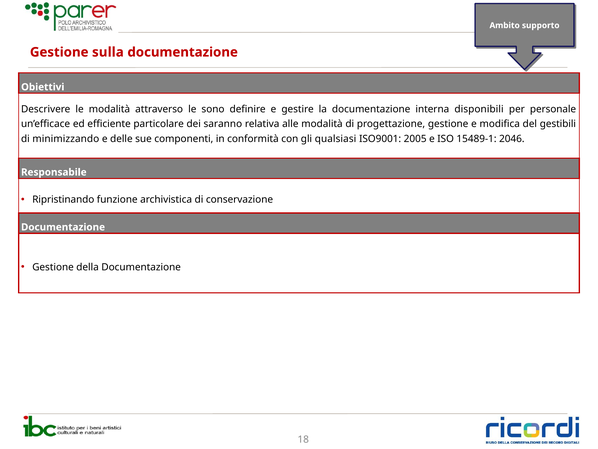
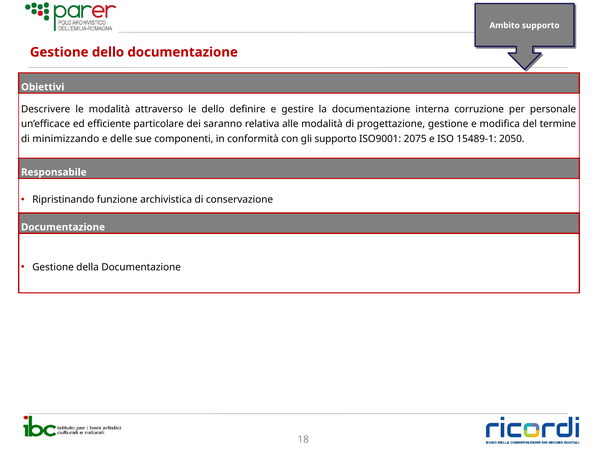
Gestione sulla: sulla -> dello (108, 52)
le sono: sono -> dello (213, 109)
disponibili: disponibili -> corruzione (479, 109)
gestibili: gestibili -> termine (558, 124)
gli qualsiasi: qualsiasi -> supporto (336, 139)
2005: 2005 -> 2075 (415, 139)
2046: 2046 -> 2050 (512, 139)
